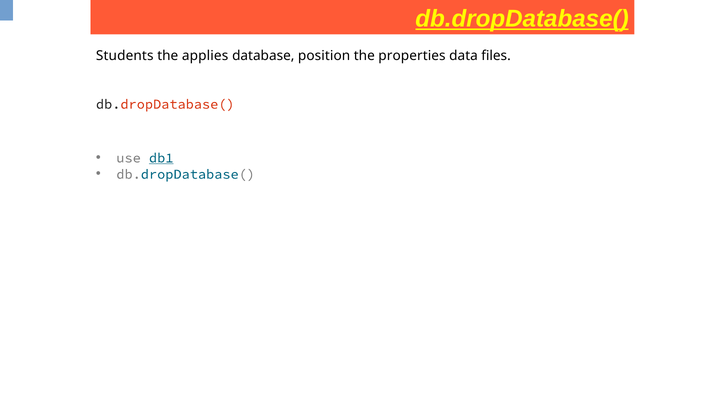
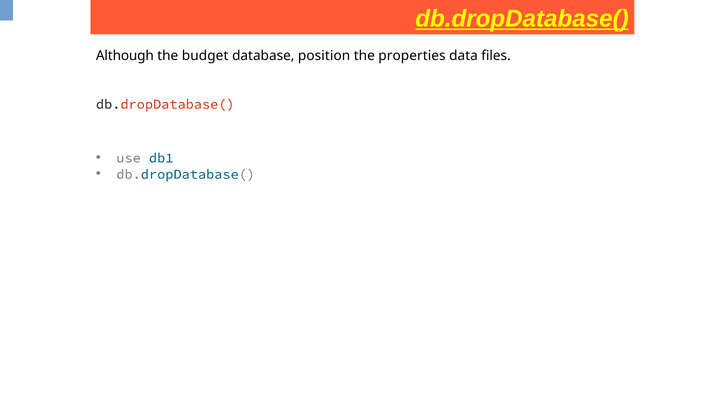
Students: Students -> Although (125, 56)
applies: applies -> budget (205, 56)
db1 underline: present -> none (161, 158)
